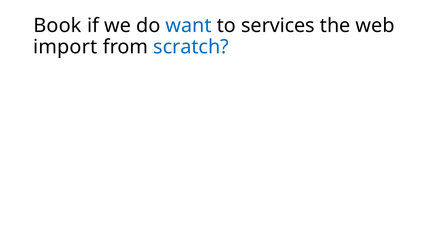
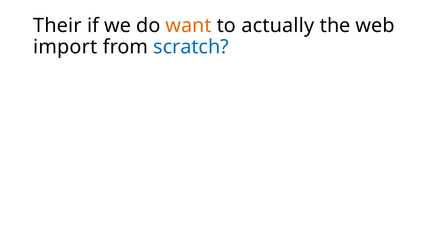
Book: Book -> Their (57, 26)
want colour: blue -> orange (189, 26)
services: services -> actually (278, 26)
